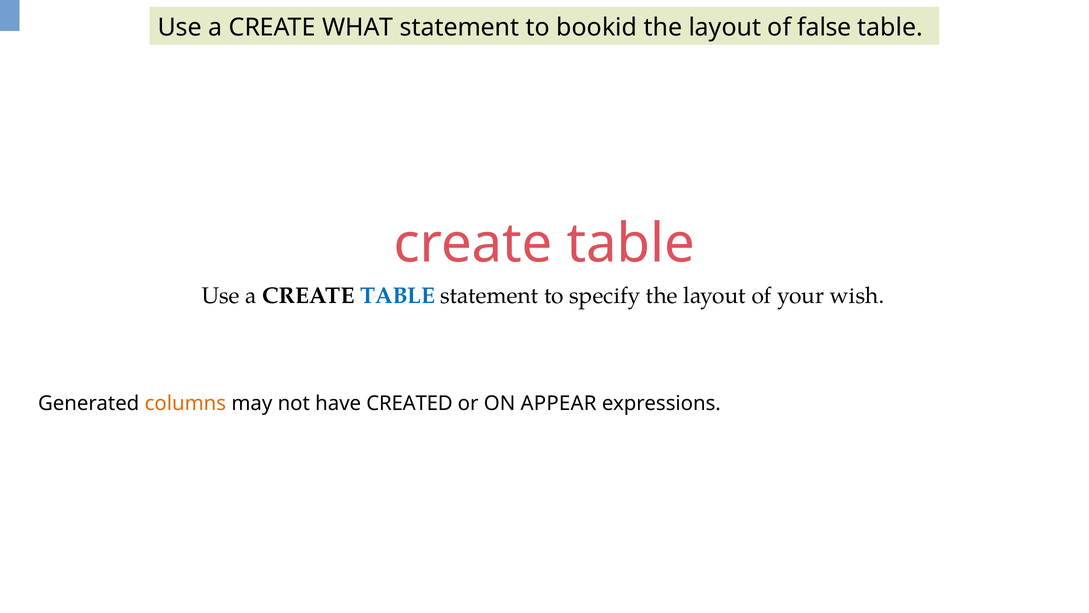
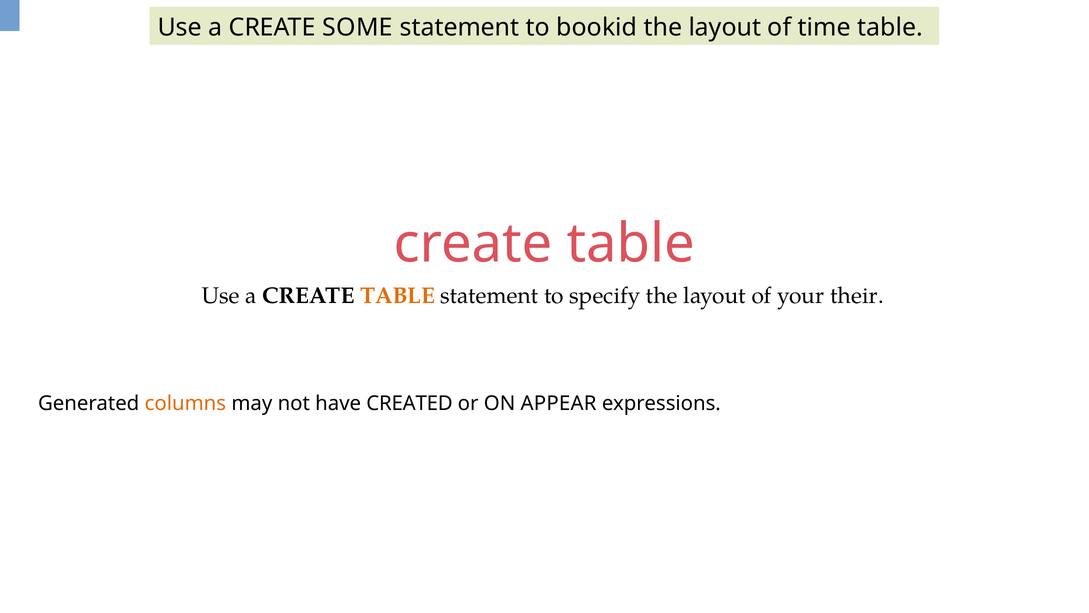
WHAT: WHAT -> SOME (358, 28)
false: false -> time (824, 28)
TABLE colour: blue -> orange (398, 296)
wish: wish -> their (857, 296)
